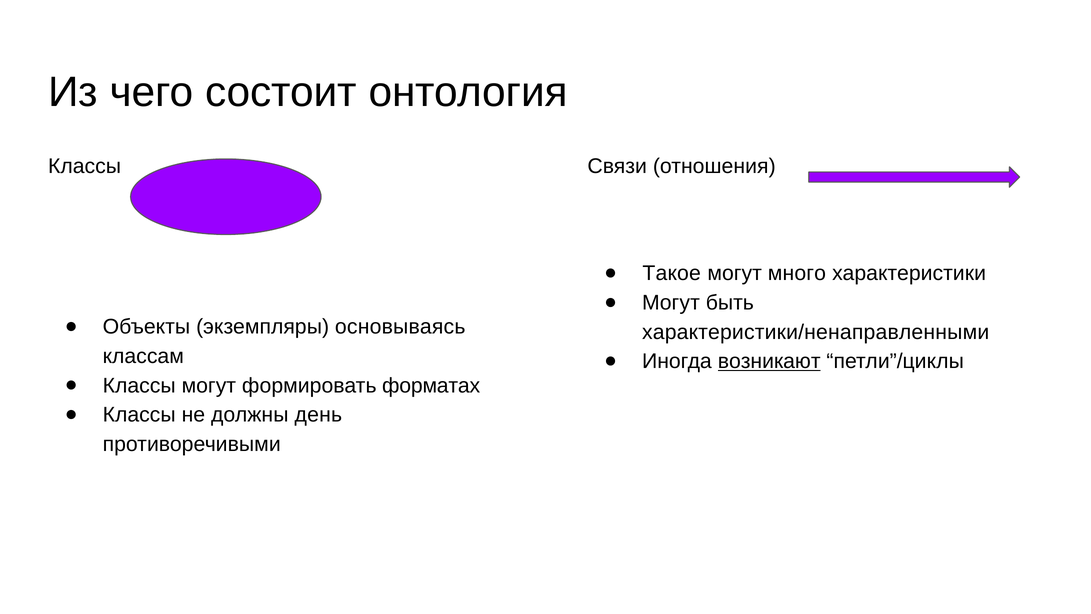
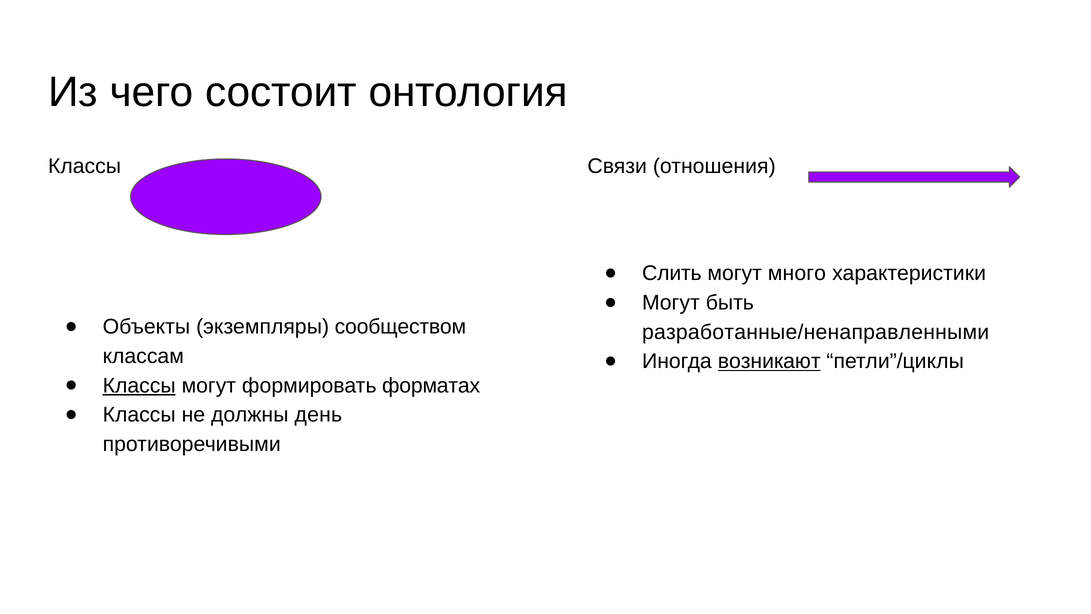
Такое: Такое -> Слить (672, 273)
основываясь: основываясь -> сообществом (400, 327)
характеристики/ненаправленными: характеристики/ненаправленными -> разработанные/ненаправленными (816, 332)
Классы underline: none -> present (139, 385)
